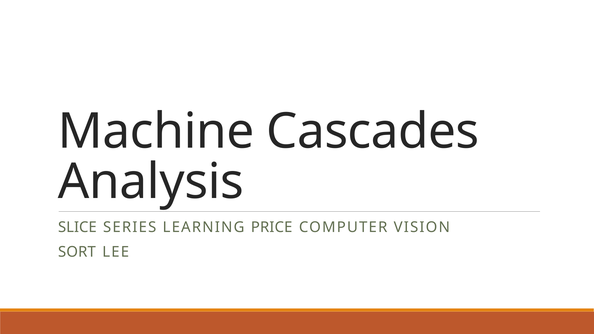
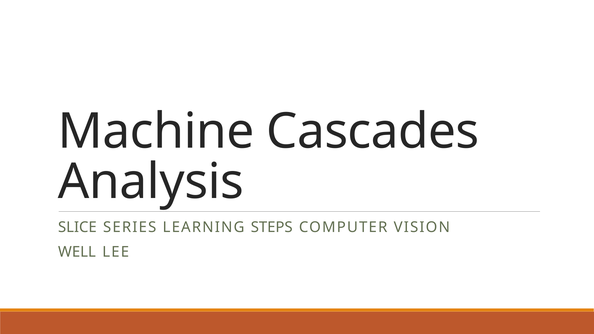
PRICE: PRICE -> STEPS (272, 227)
SORT: SORT -> WELL (77, 252)
